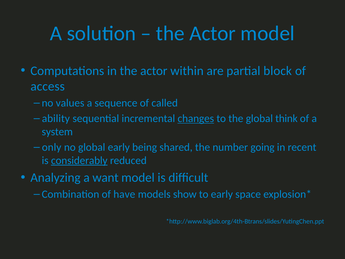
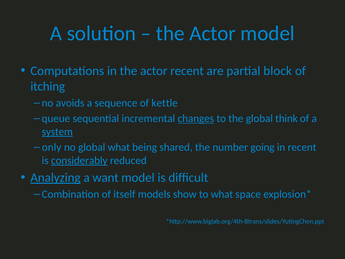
actor within: within -> recent (187, 71)
access: access -> itching (48, 86)
values: values -> avoids (70, 103)
called: called -> kettle (165, 103)
ability: ability -> queue (56, 118)
system underline: none -> present (57, 132)
global early: early -> what (119, 147)
Analyzing underline: none -> present (55, 178)
have: have -> itself (124, 194)
to early: early -> what (222, 194)
